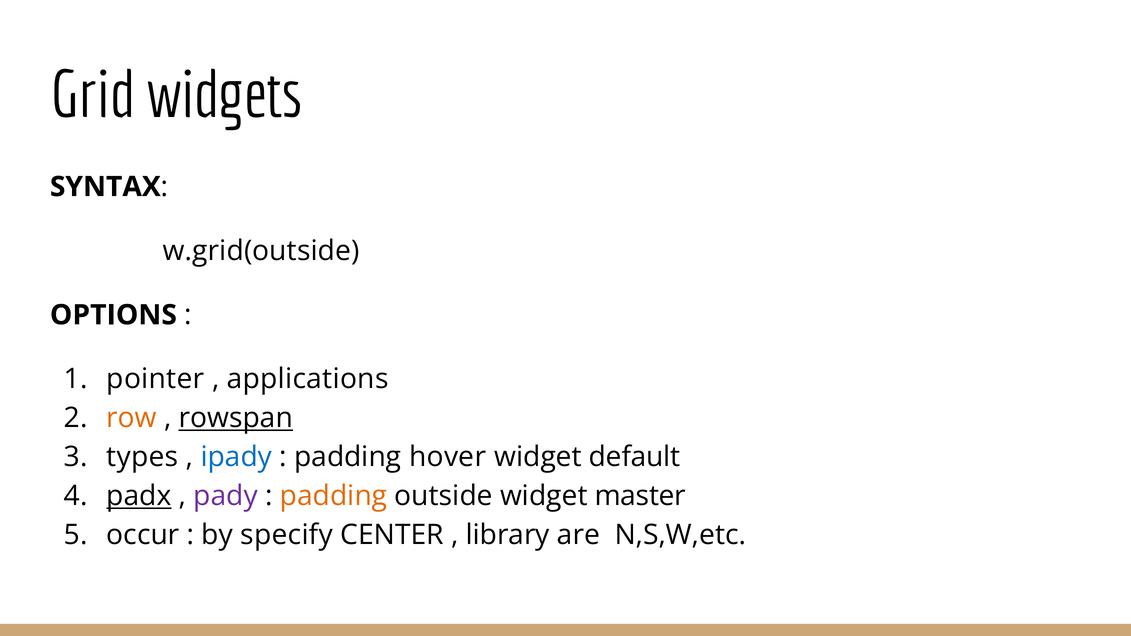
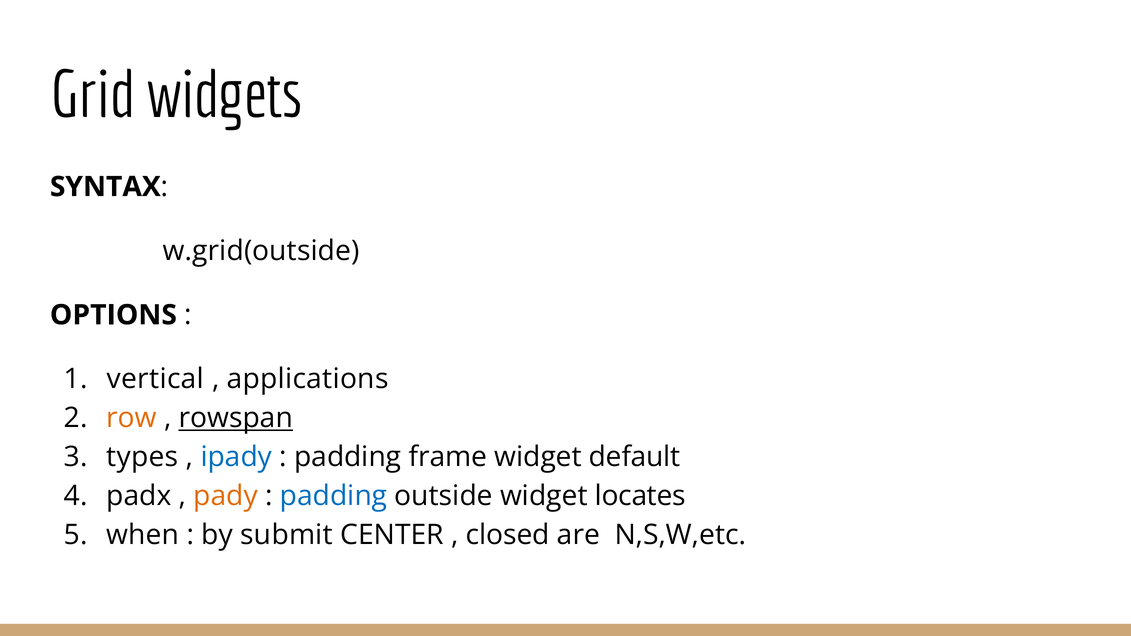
pointer: pointer -> vertical (155, 379)
hover: hover -> frame (448, 457)
padx underline: present -> none (139, 496)
pady colour: purple -> orange (226, 496)
padding colour: orange -> blue (334, 496)
master: master -> locates (640, 496)
occur: occur -> when (143, 535)
specify: specify -> submit (287, 535)
library: library -> closed (508, 535)
